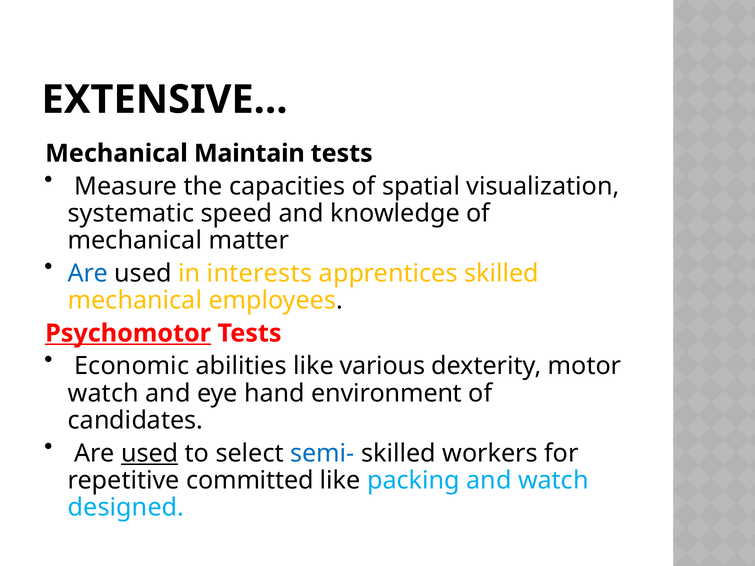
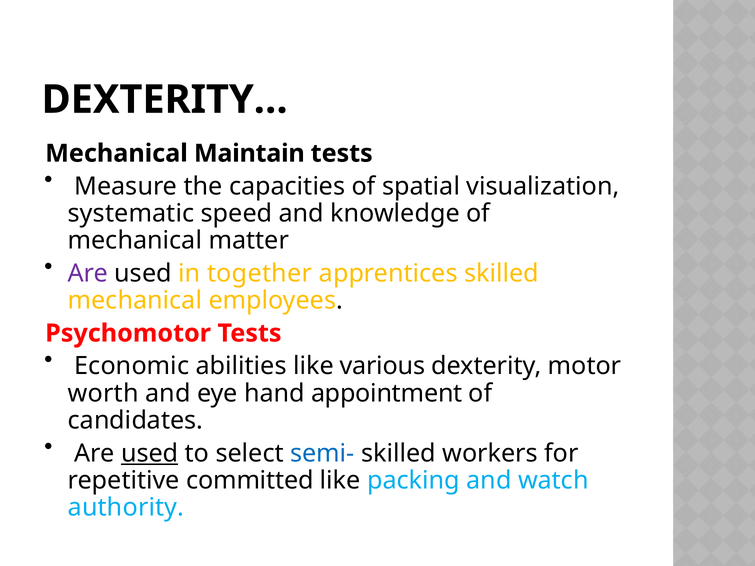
EXTENSIVE…: EXTENSIVE… -> DEXTERITY… (165, 100)
Are colour: blue -> purple (88, 273)
interests: interests -> together (260, 273)
Psychomotor underline: present -> none (128, 333)
watch: watch -> worth (103, 393)
environment: environment -> appointment (387, 393)
designed: designed -> authority (126, 508)
